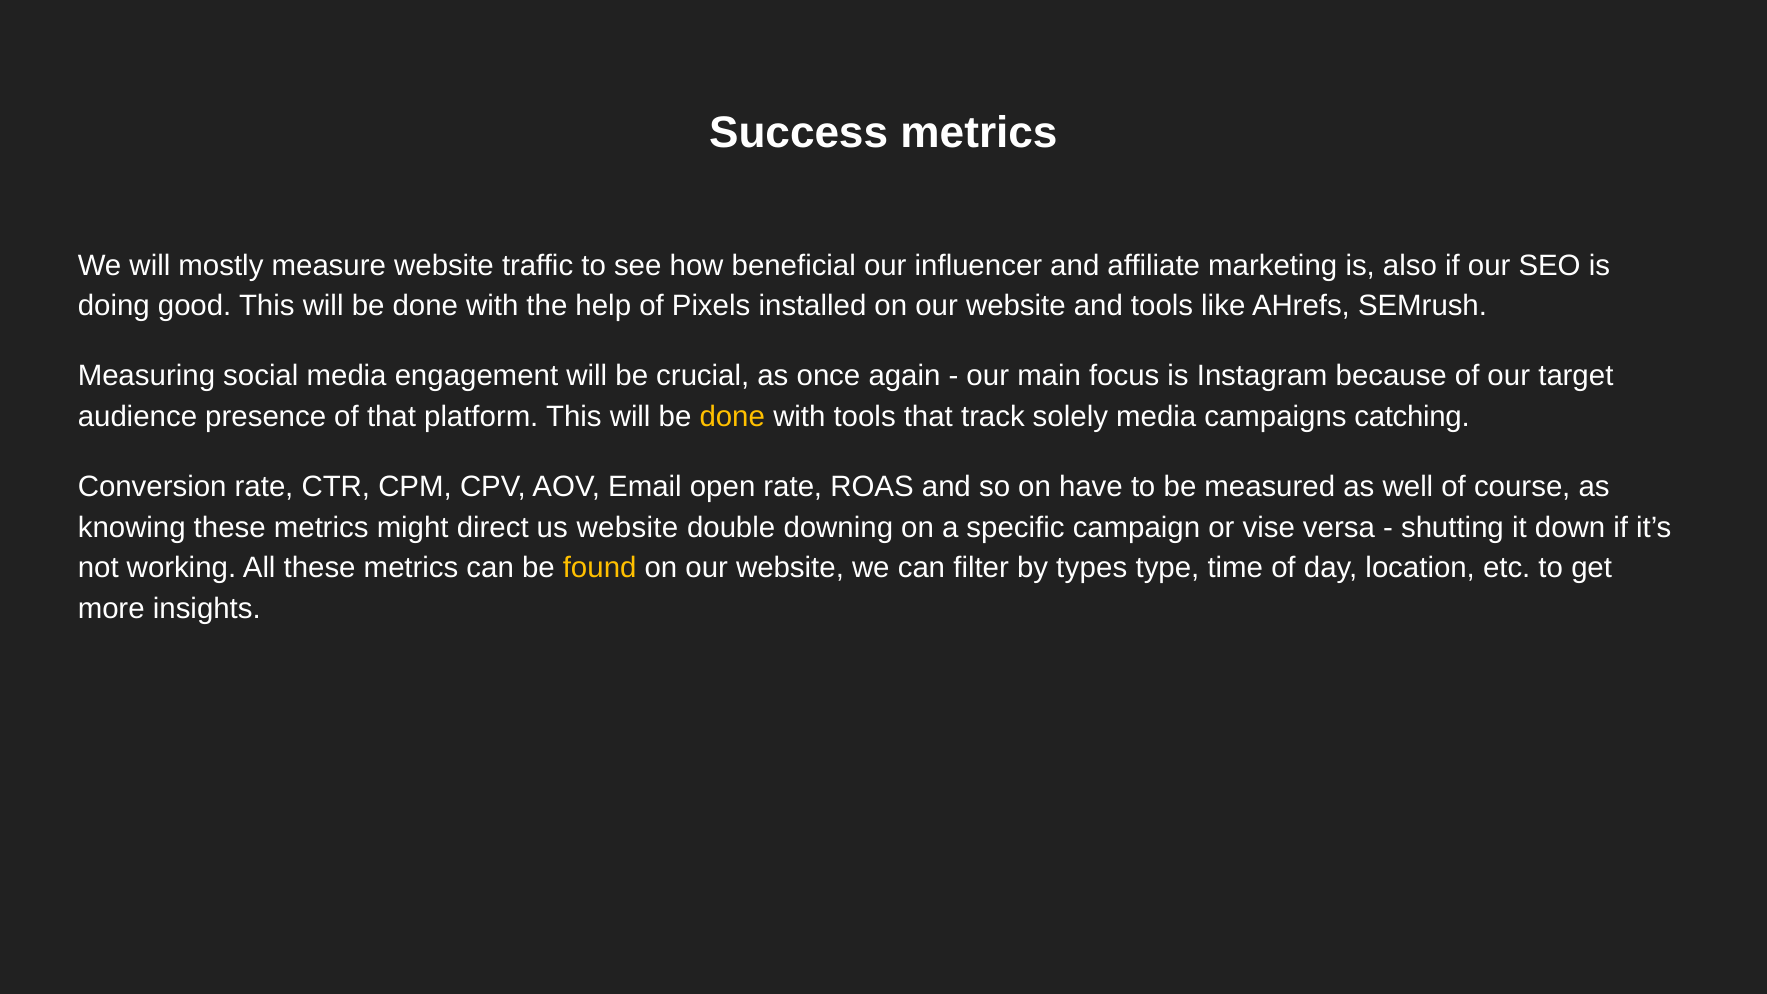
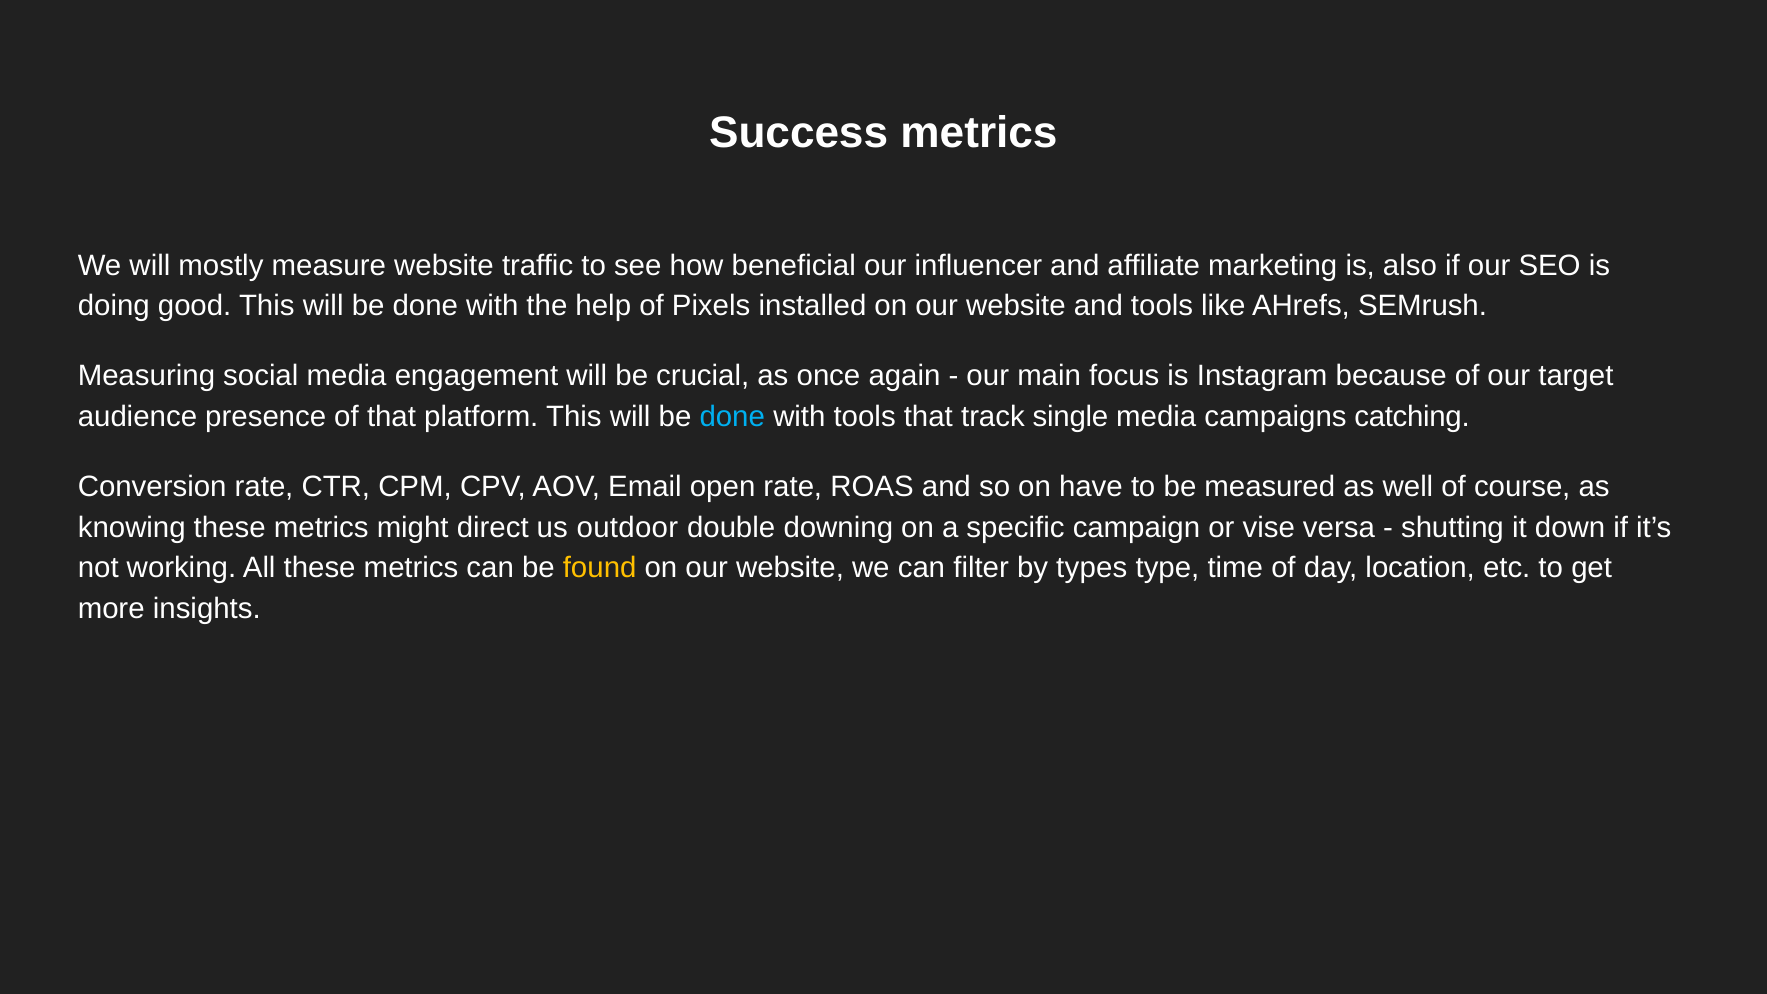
done colour: yellow -> light blue (732, 417)
solely: solely -> single (1070, 417)
us website: website -> outdoor (627, 527)
